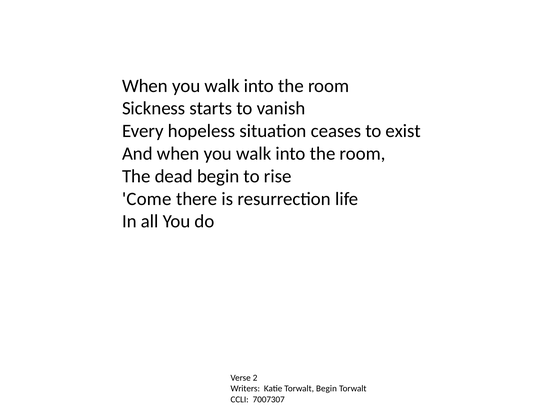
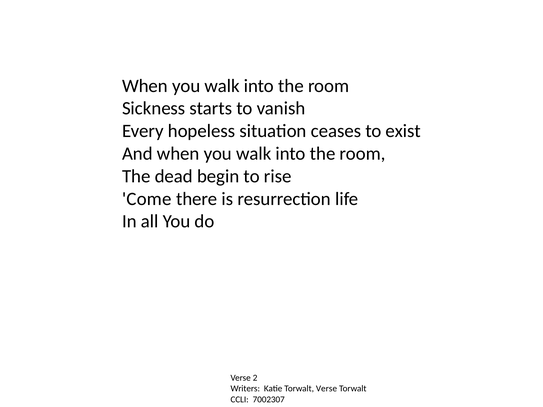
Torwalt Begin: Begin -> Verse (326, 389)
7007307: 7007307 -> 7002307 (269, 400)
